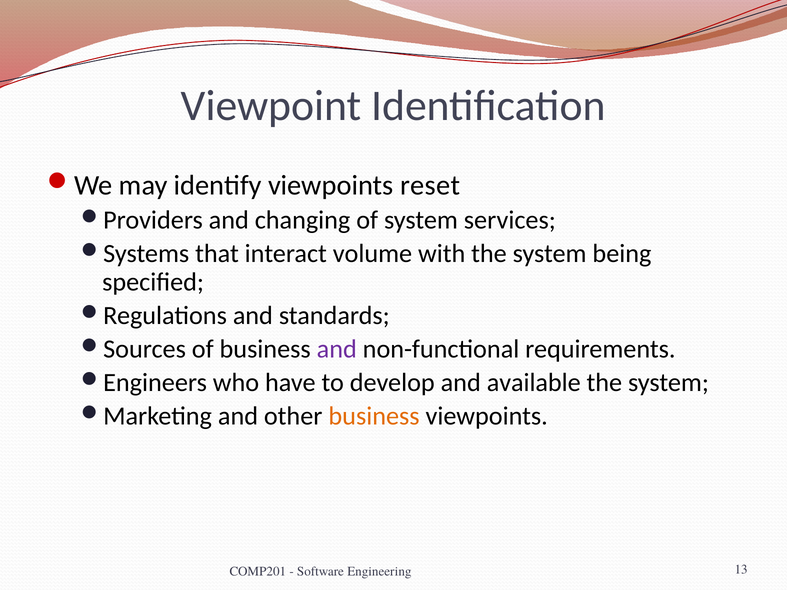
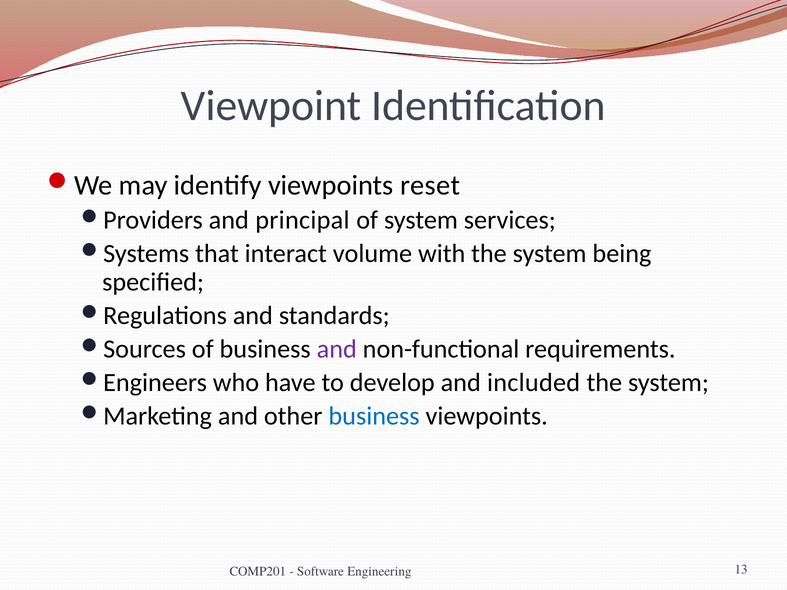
changing: changing -> principal (302, 220)
available: available -> included (534, 383)
business colour: orange -> blue (374, 416)
